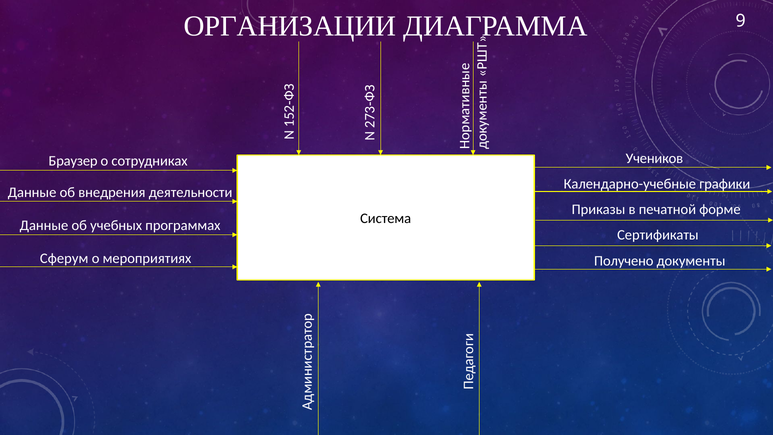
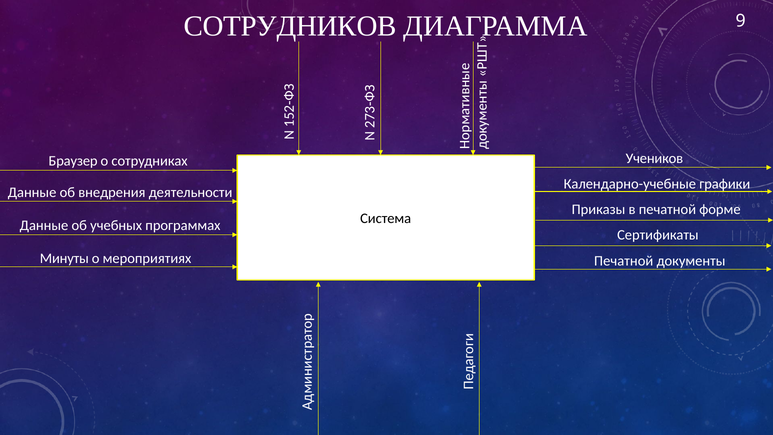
ОРГАНИЗАЦИИ: ОРГАНИЗАЦИИ -> СОТРУДНИКОВ (290, 26)
Сферум: Сферум -> Минуты (64, 258)
Получено: Получено -> Печатной (624, 261)
